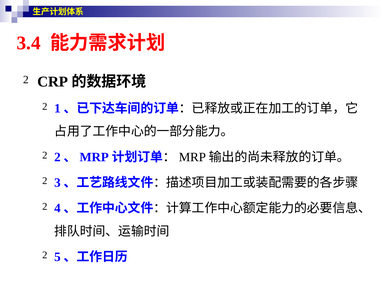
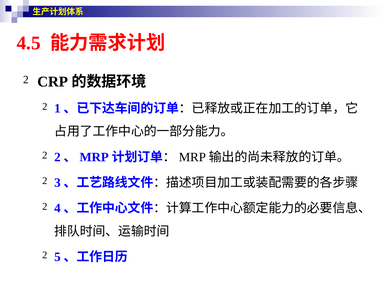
3.4: 3.4 -> 4.5 (29, 43)
